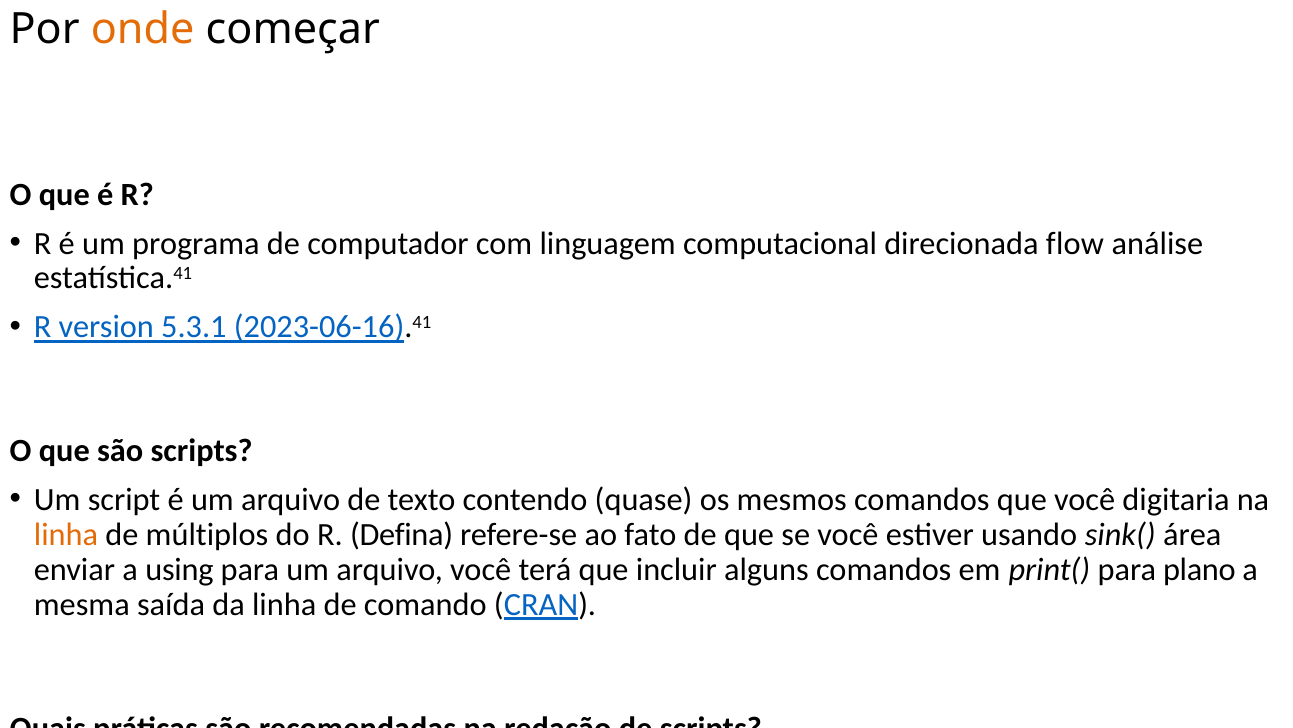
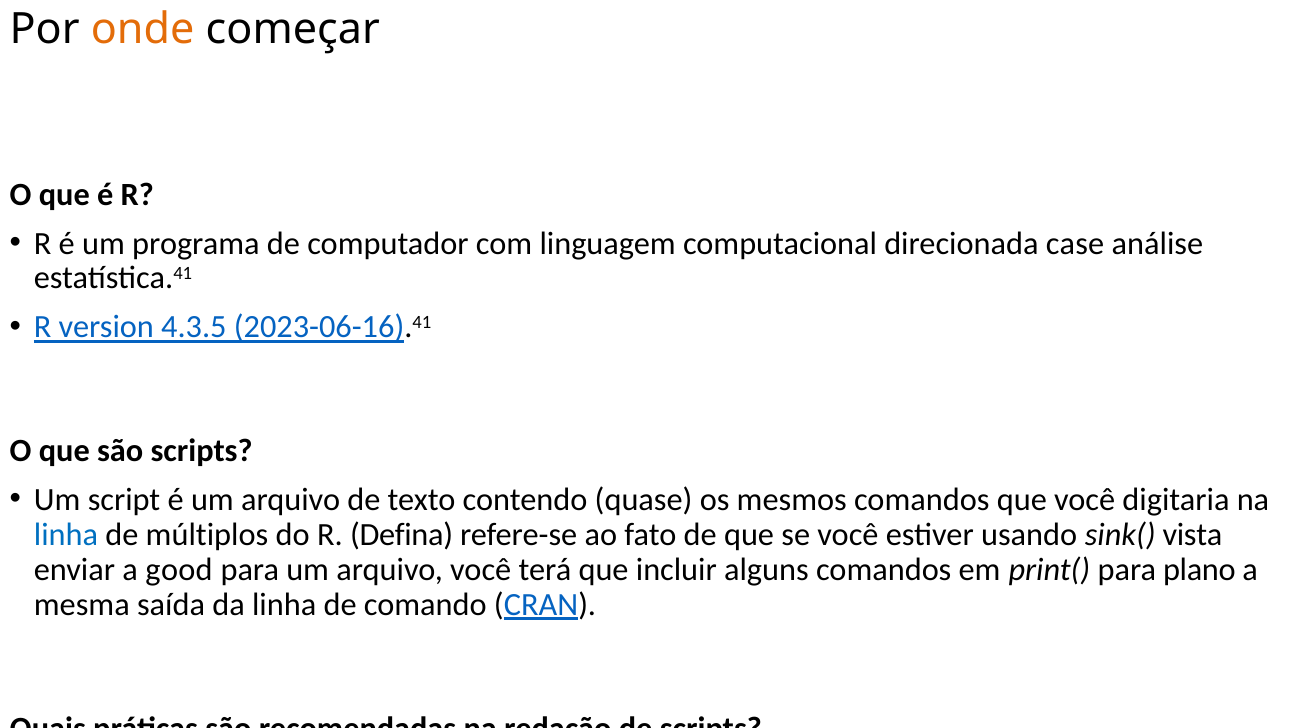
flow: flow -> case (1075, 243)
5.3.1: 5.3.1 -> 4.3.5 (194, 327)
linha colour: orange -> blue (66, 534)
área: área -> vista (1192, 534)
using: using -> good (179, 569)
